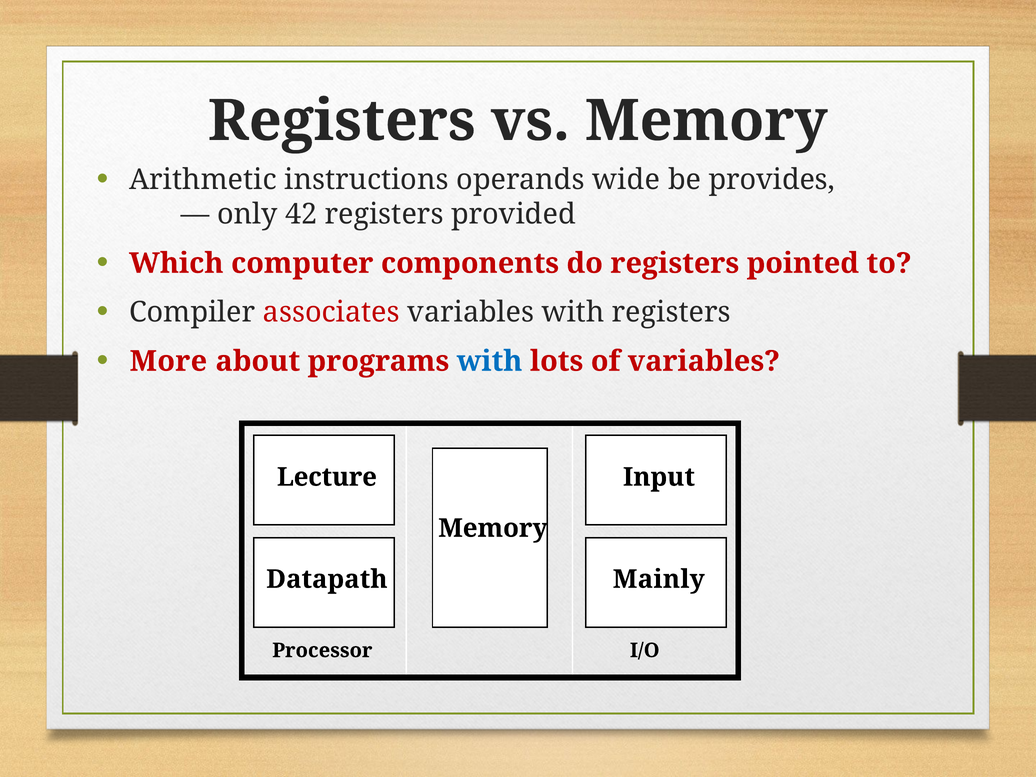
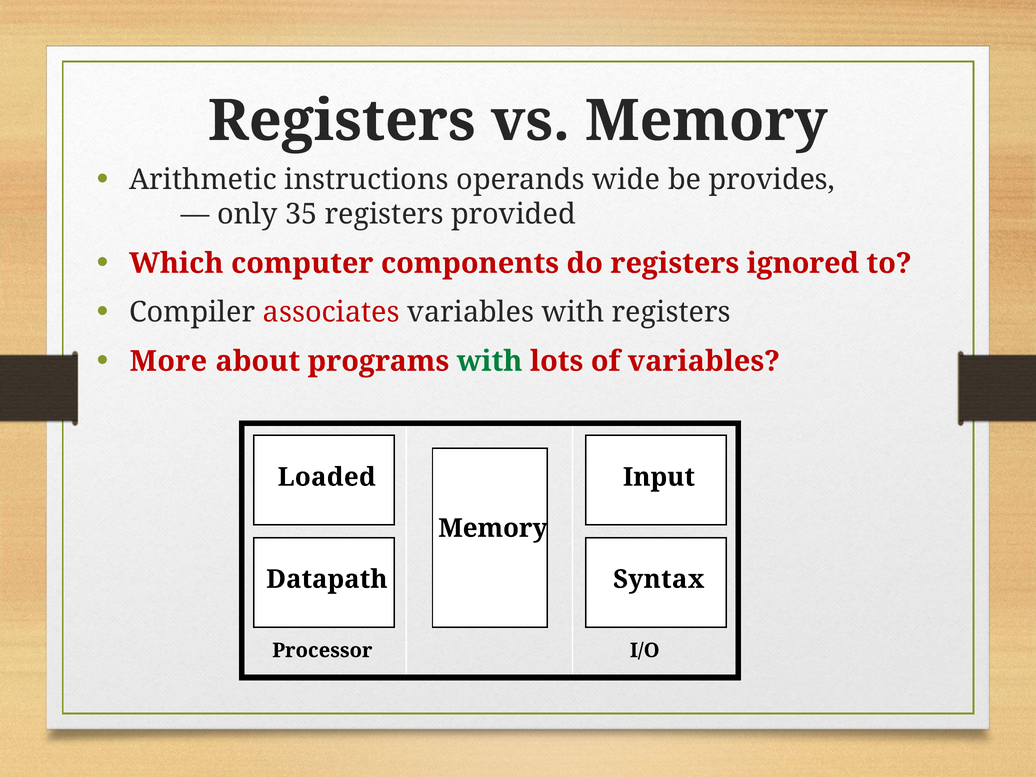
42: 42 -> 35 (301, 214)
pointed: pointed -> ignored (803, 263)
with colour: blue -> green (490, 361)
Lecture: Lecture -> Loaded (327, 477)
Mainly: Mainly -> Syntax (659, 579)
